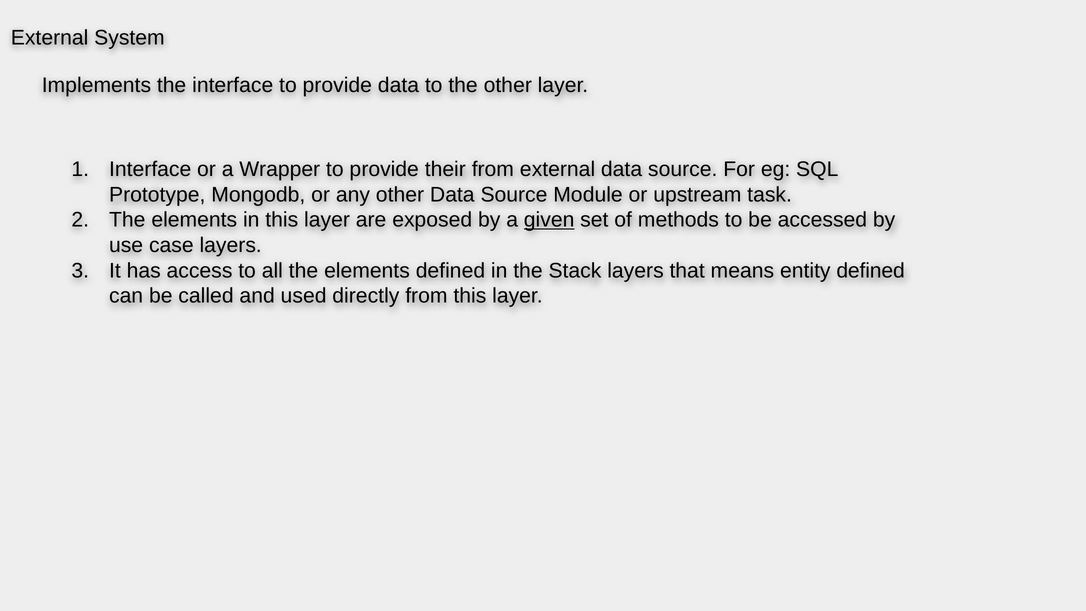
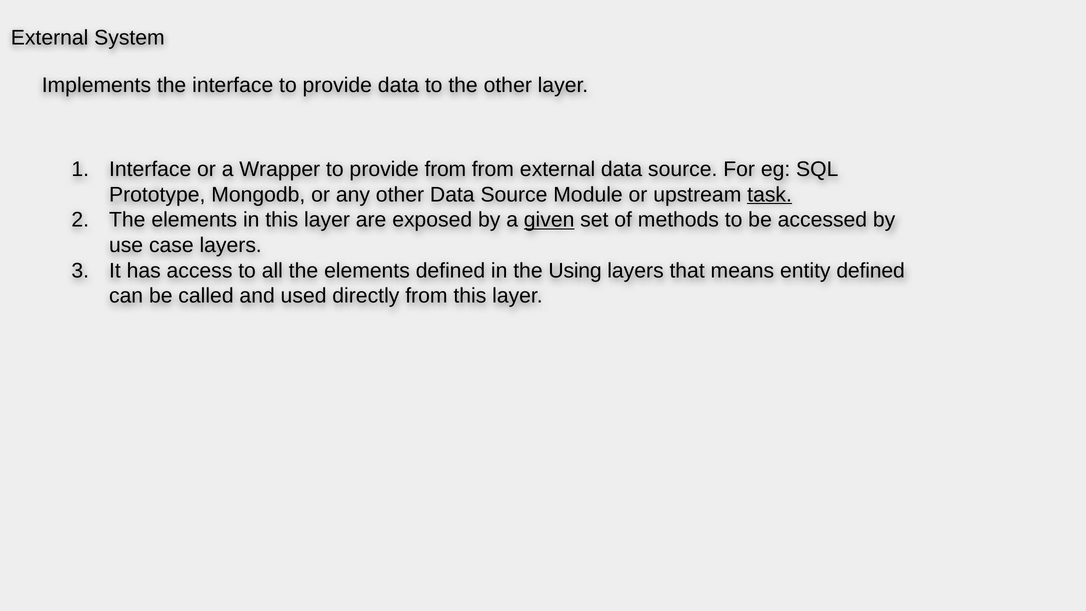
provide their: their -> from (445, 169)
task underline: none -> present (770, 194)
Stack: Stack -> Using (575, 271)
